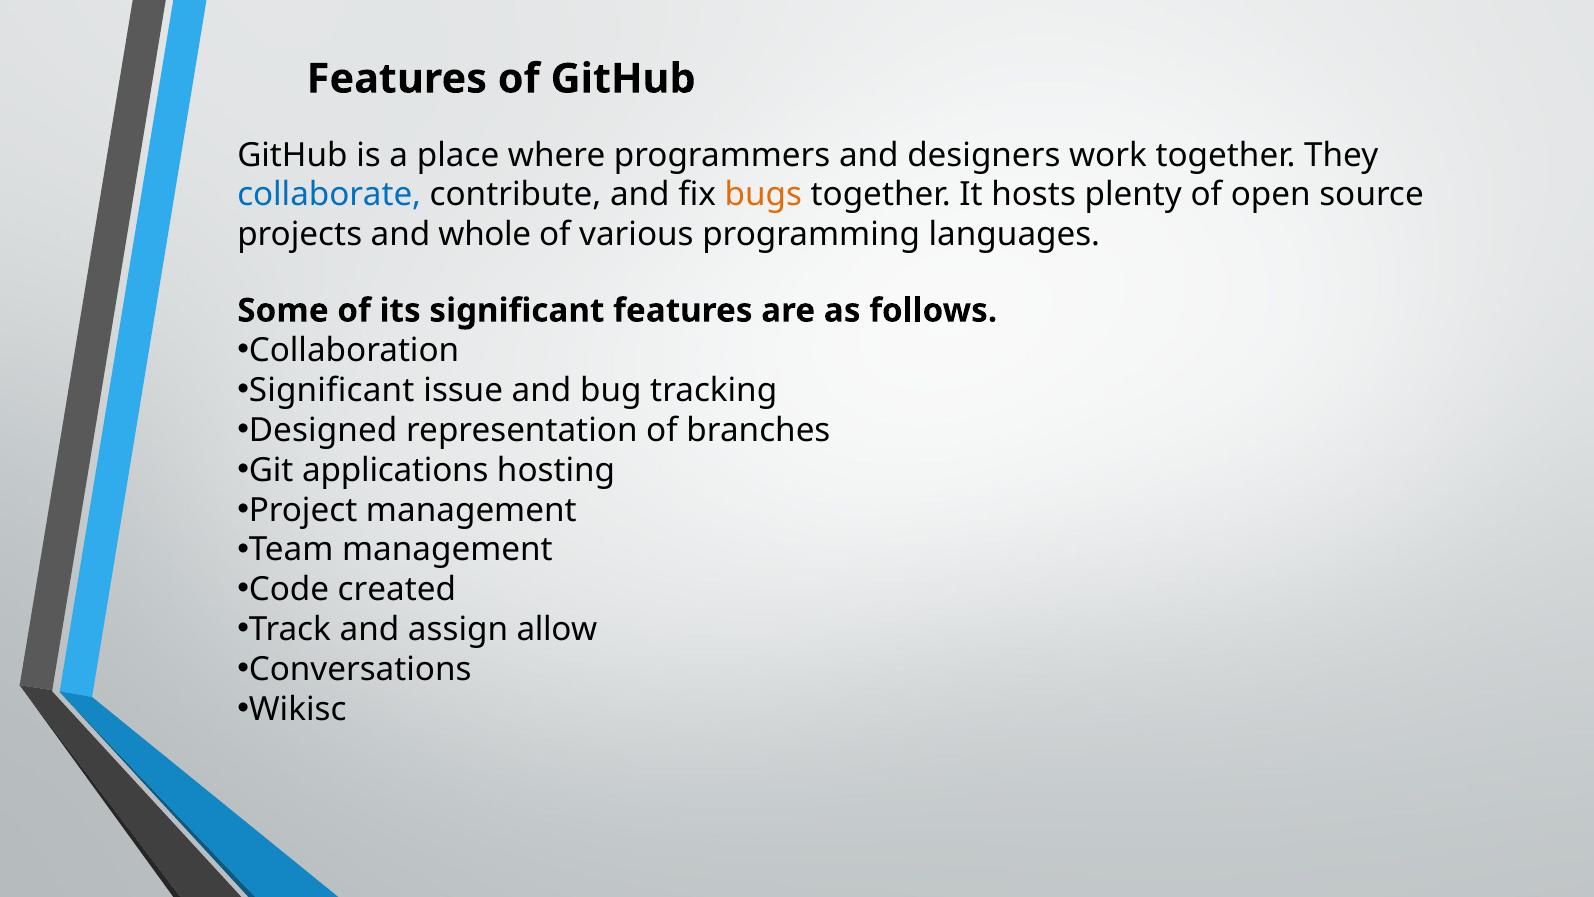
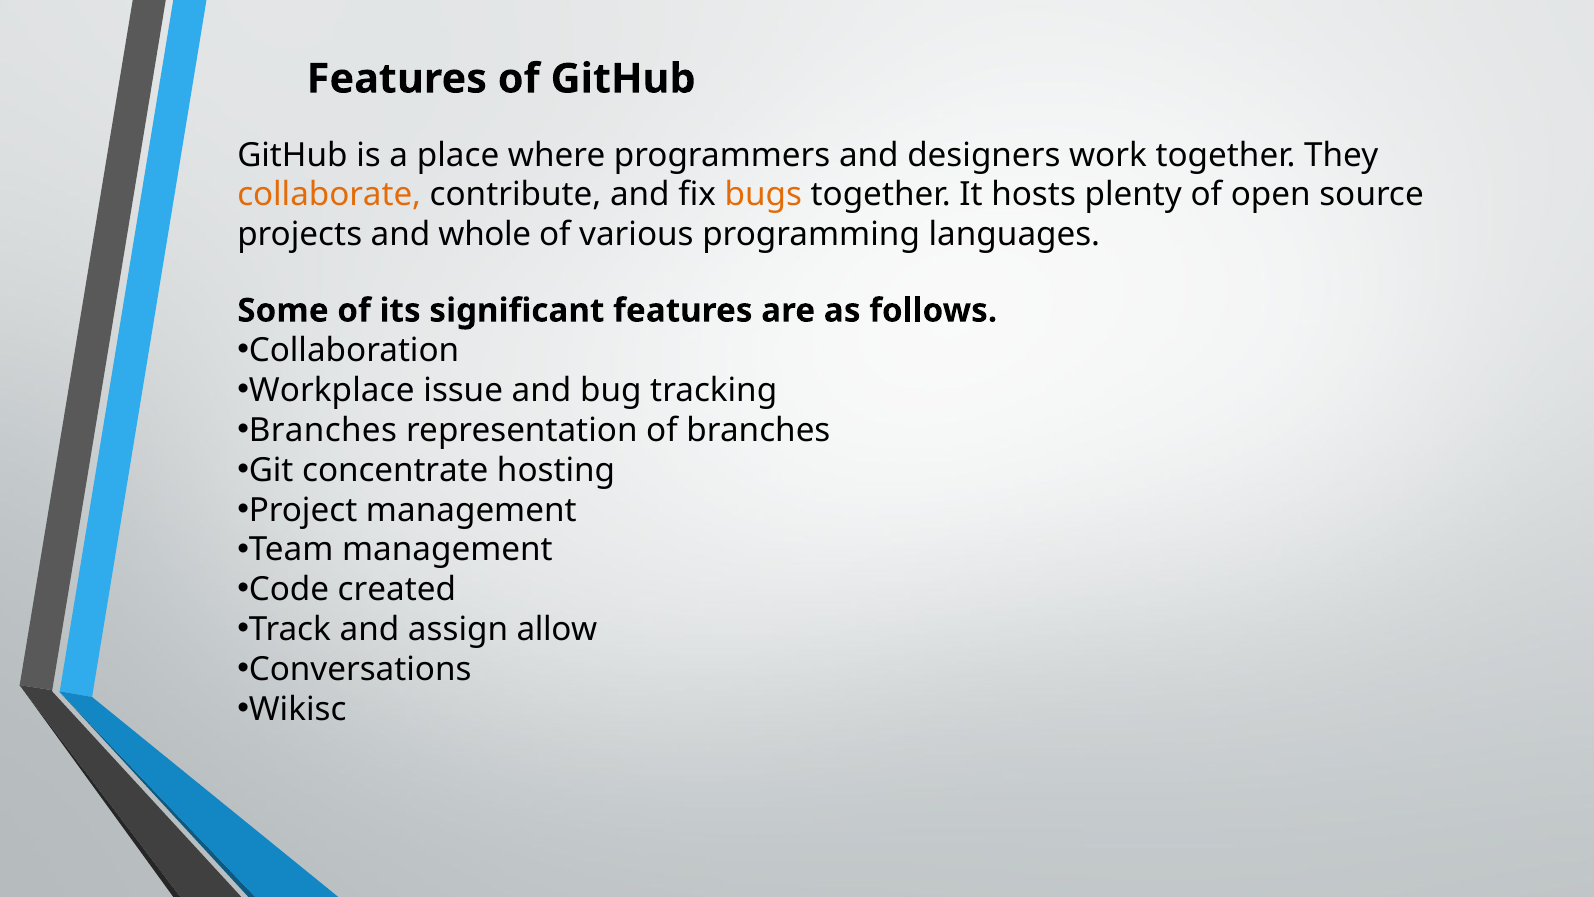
collaborate colour: blue -> orange (329, 195)
Significant: Significant -> Workplace (332, 390)
Designed: Designed -> Branches (323, 430)
applications: applications -> concentrate (395, 470)
